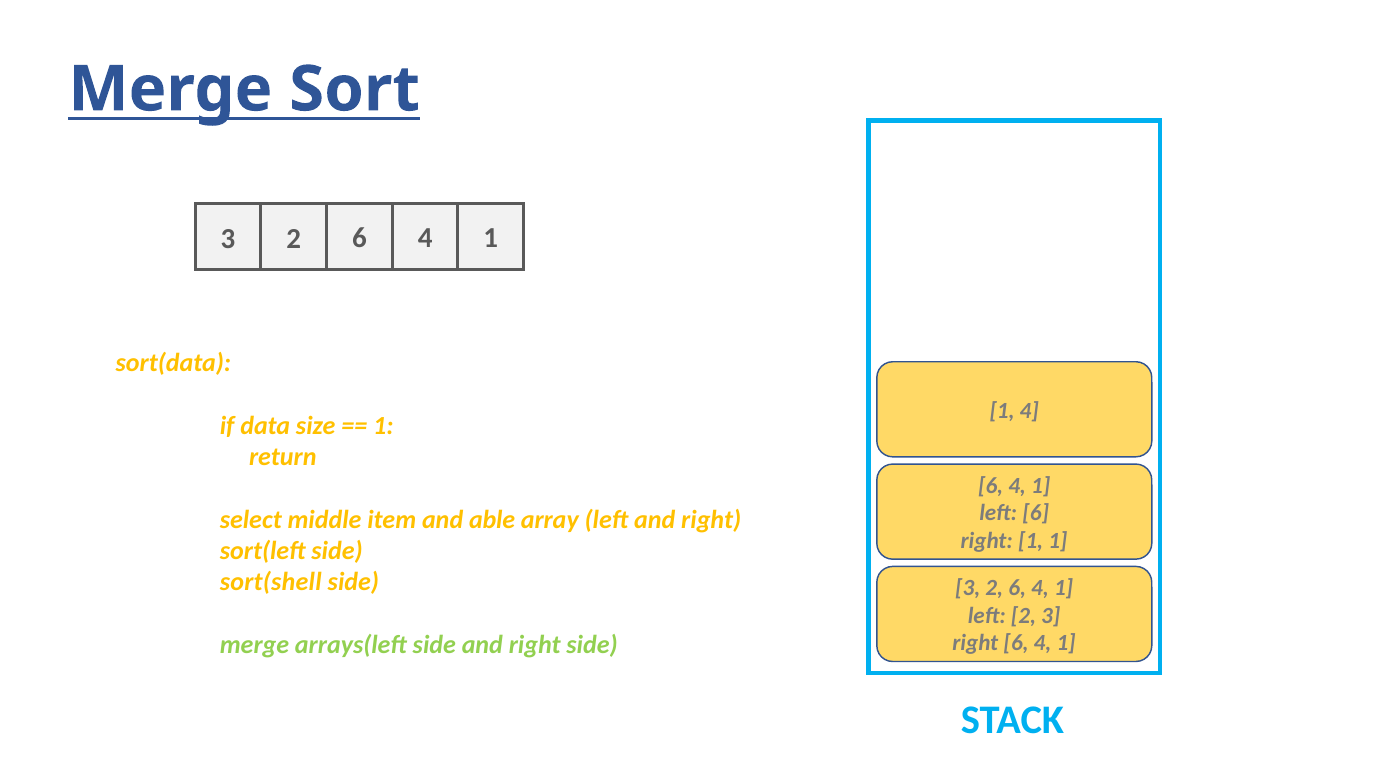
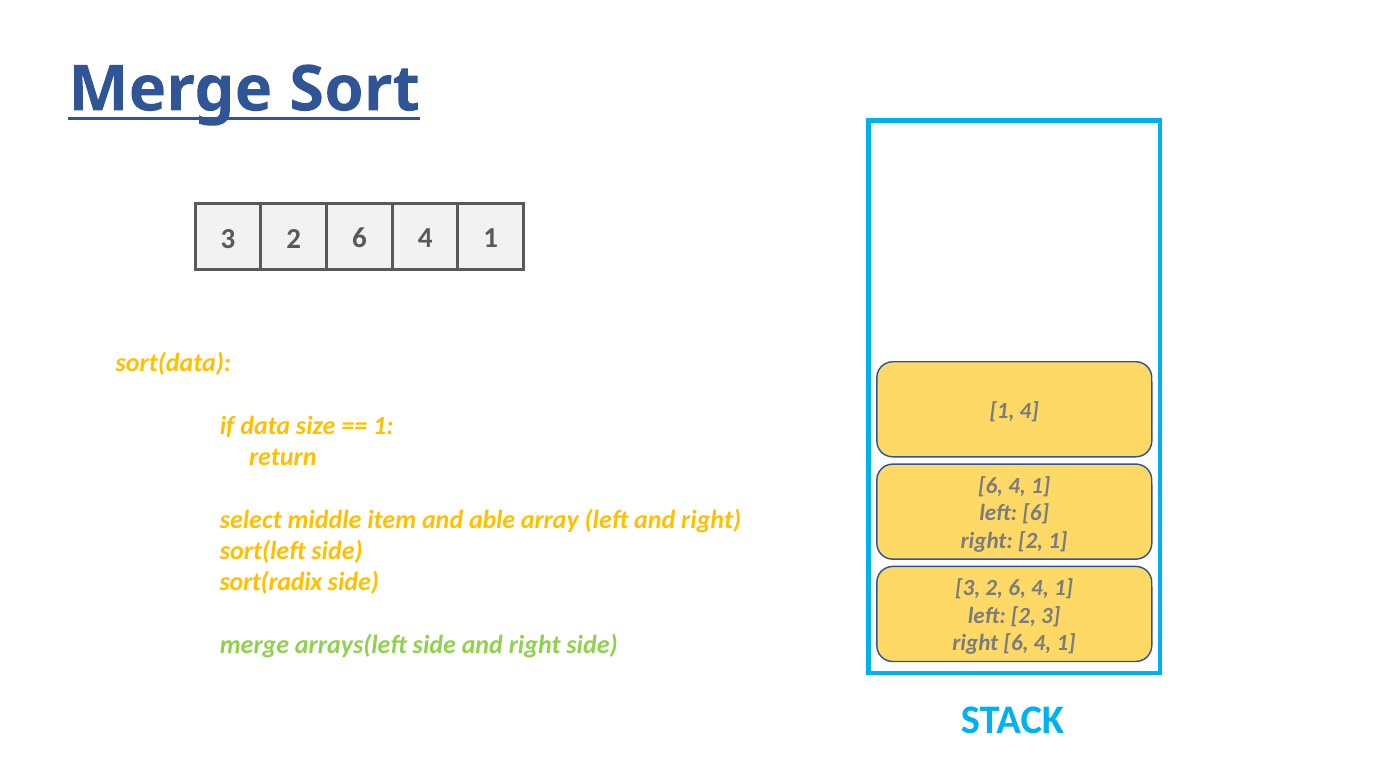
right 1: 1 -> 2 (1031, 541)
sort(shell: sort(shell -> sort(radix (271, 582)
